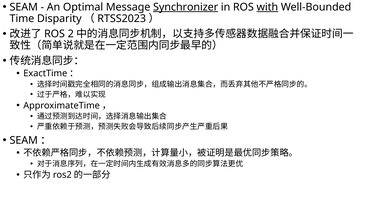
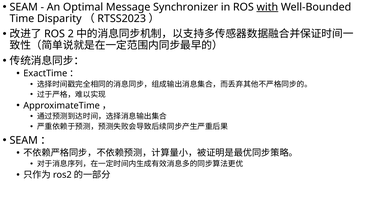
Synchronizer underline: present -> none (186, 7)
